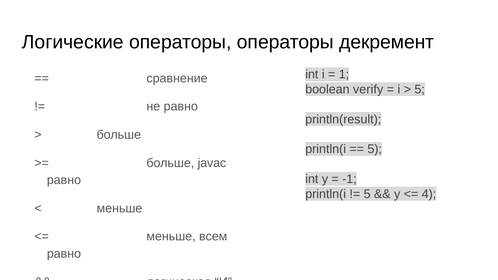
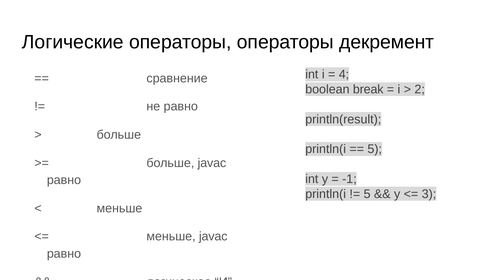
1: 1 -> 4 (344, 75)
verify: verify -> break (368, 89)
5: 5 -> 2 (420, 89)
4: 4 -> 3 (429, 194)
меньше всем: всем -> javac (213, 237)
